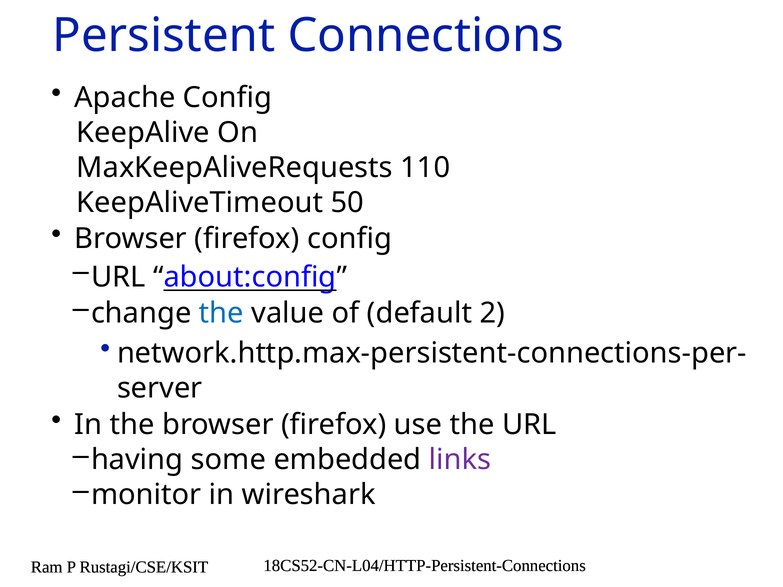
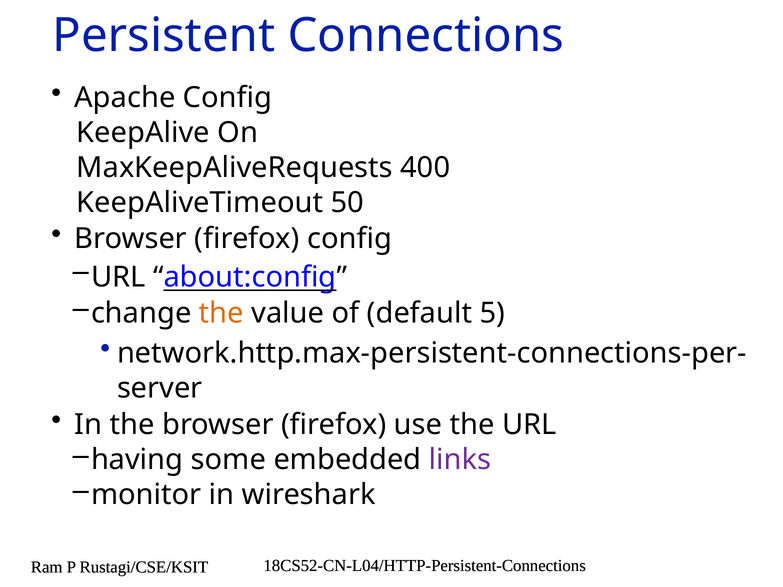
110: 110 -> 400 (425, 168)
the colour: blue -> orange (221, 313)
2: 2 -> 5 (492, 313)
